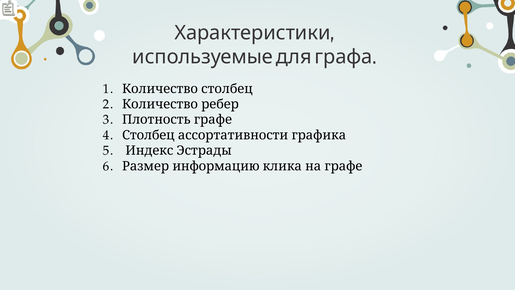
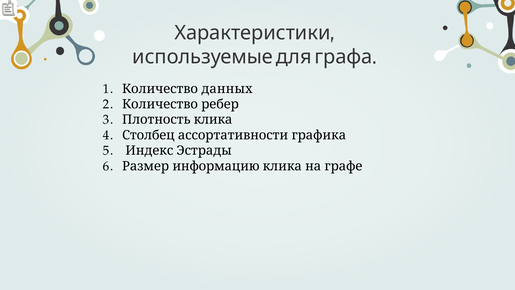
Количество столбец: столбец -> данных (227, 89)
Плотность графе: графе -> клика (213, 120)
